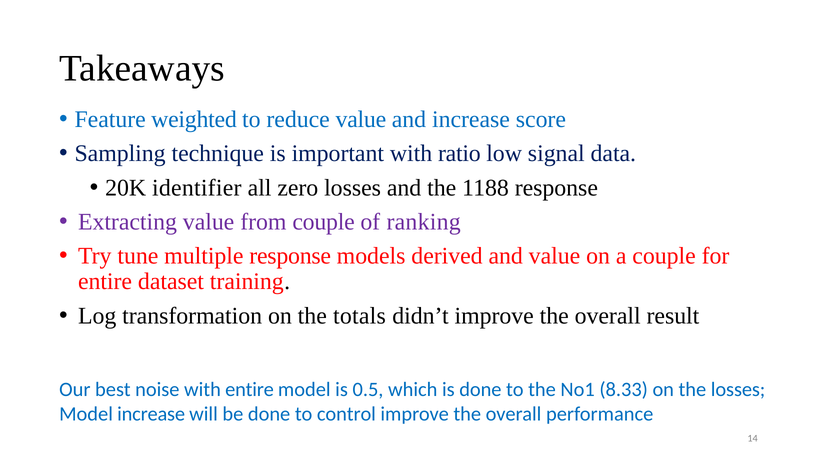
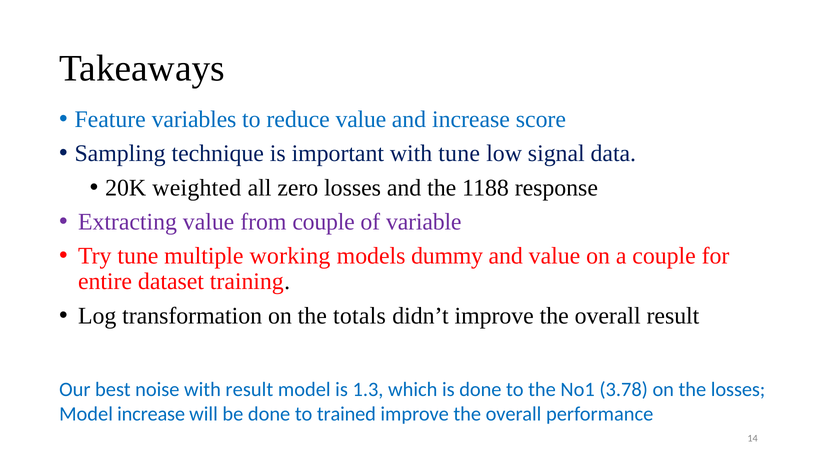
weighted: weighted -> variables (194, 119)
with ratio: ratio -> tune (459, 154)
identifier: identifier -> weighted (197, 188)
ranking: ranking -> variable (424, 222)
multiple response: response -> working (290, 256)
derived: derived -> dummy (447, 256)
with entire: entire -> result (249, 390)
0.5: 0.5 -> 1.3 (368, 390)
8.33: 8.33 -> 3.78 (624, 390)
control: control -> trained (346, 415)
